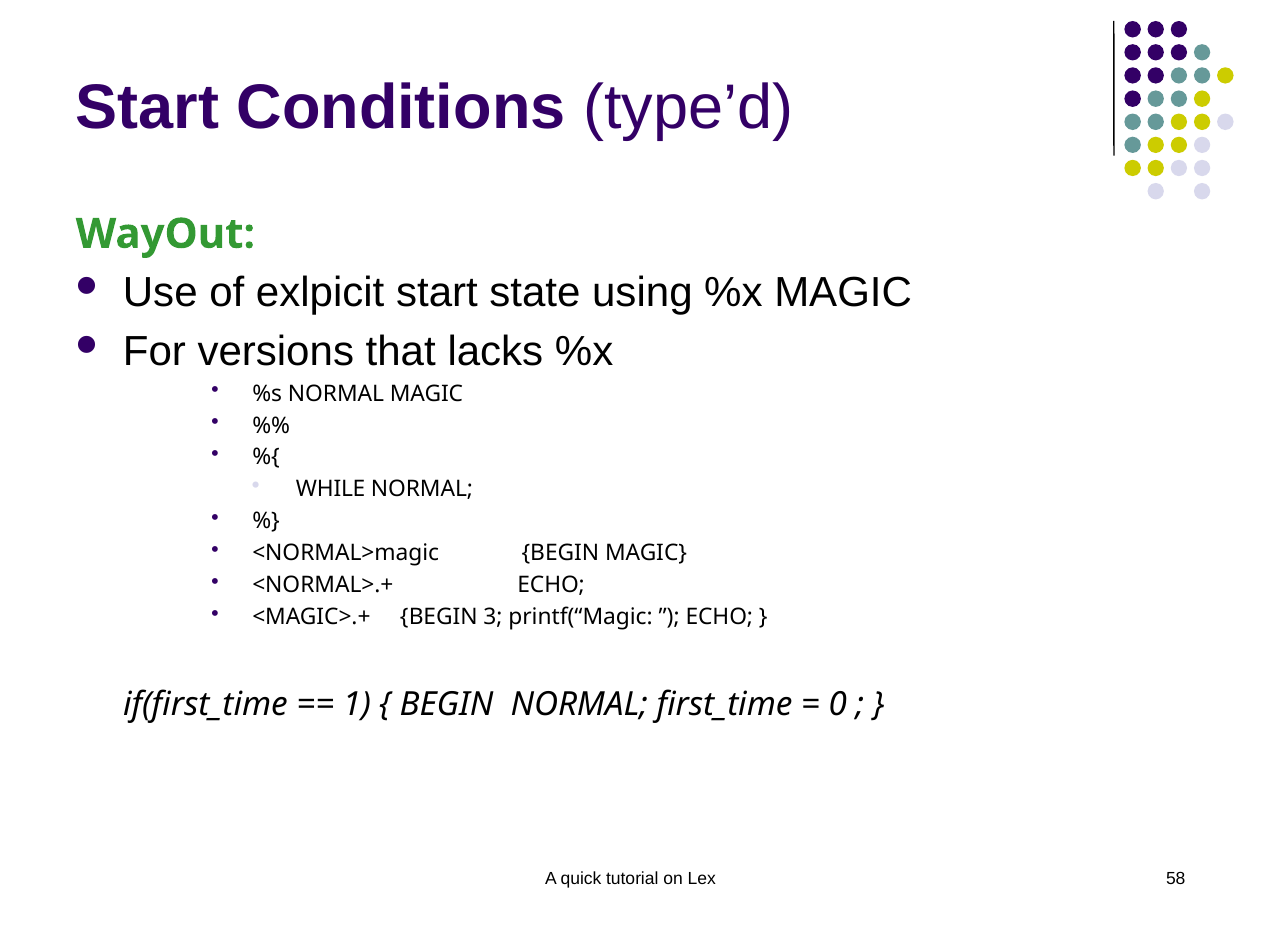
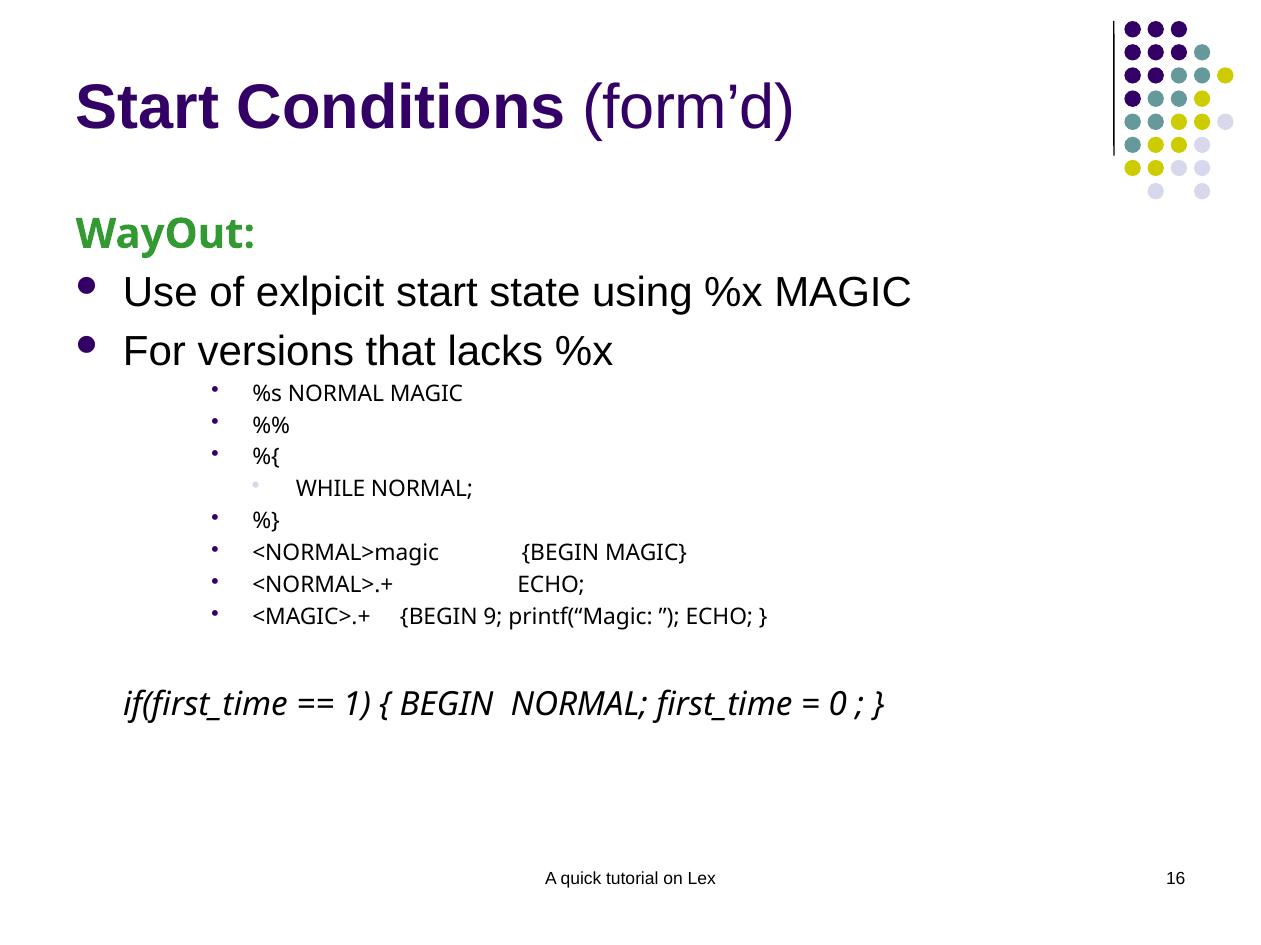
type’d: type’d -> form’d (689, 107)
3: 3 -> 9 (493, 617)
58: 58 -> 16 (1176, 880)
